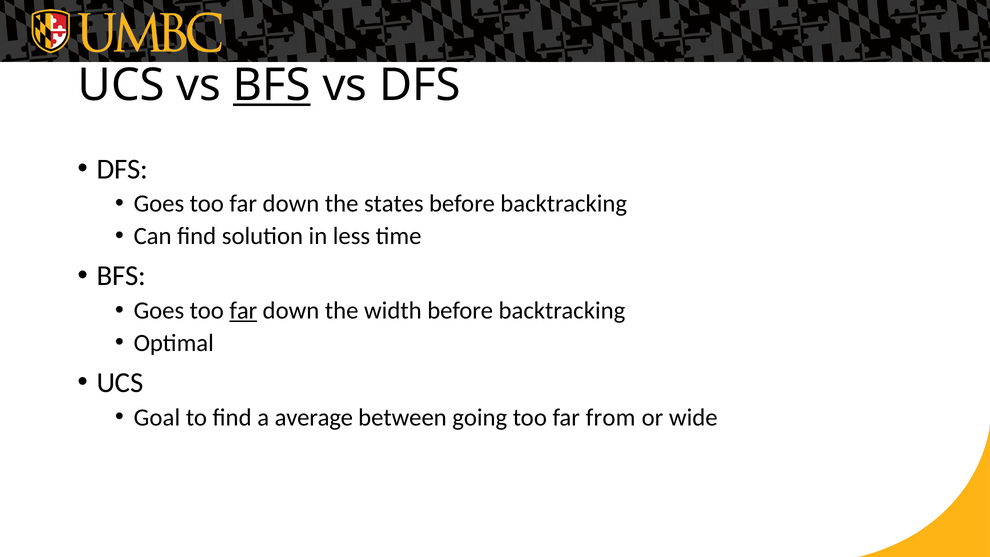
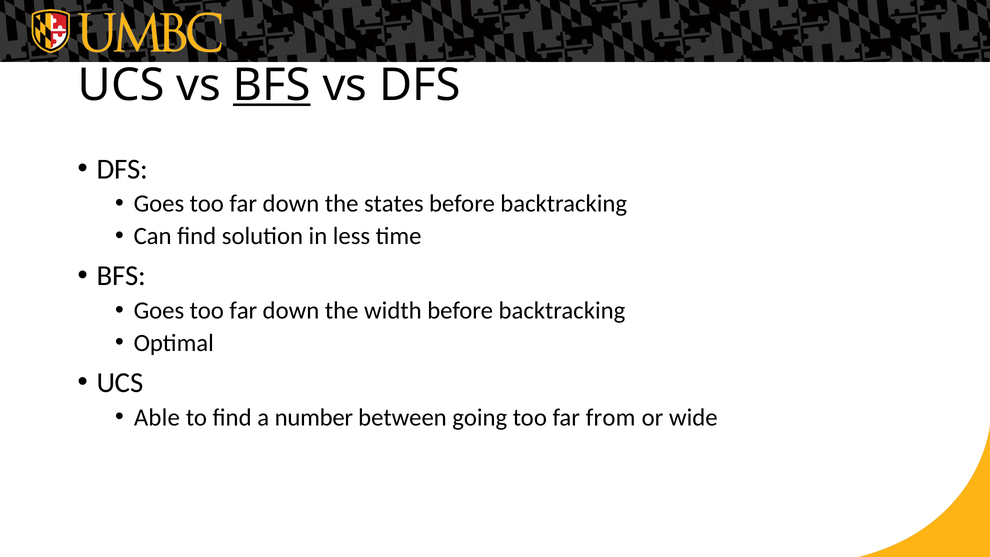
far underline: present -> none (243, 310)
Goal: Goal -> Able (157, 417)
average: average -> number (314, 417)
